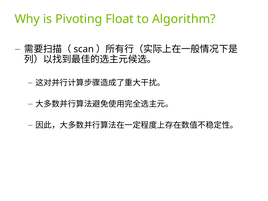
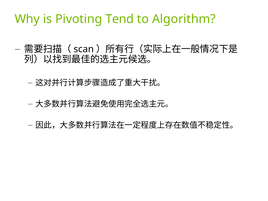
Float: Float -> Tend (120, 19)
